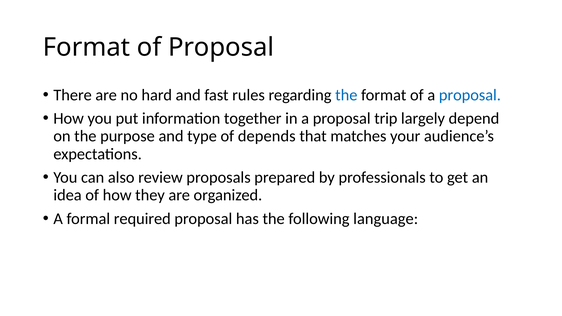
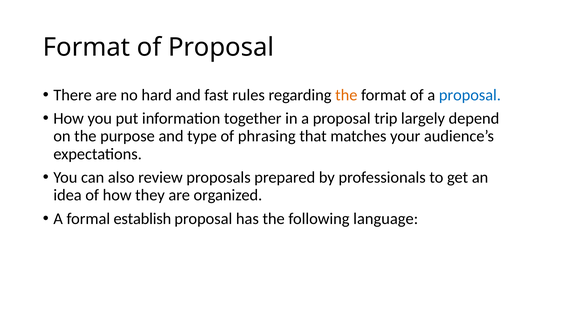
the colour: blue -> orange (346, 95)
depends: depends -> phrasing (267, 136)
required: required -> establish (142, 219)
